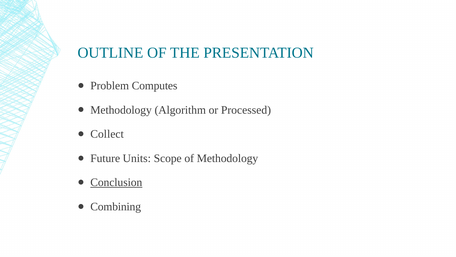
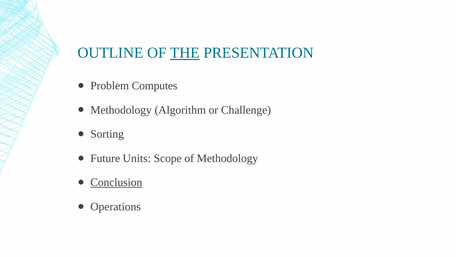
THE underline: none -> present (185, 53)
Processed: Processed -> Challenge (246, 110)
Collect: Collect -> Sorting (107, 134)
Combining: Combining -> Operations (116, 206)
